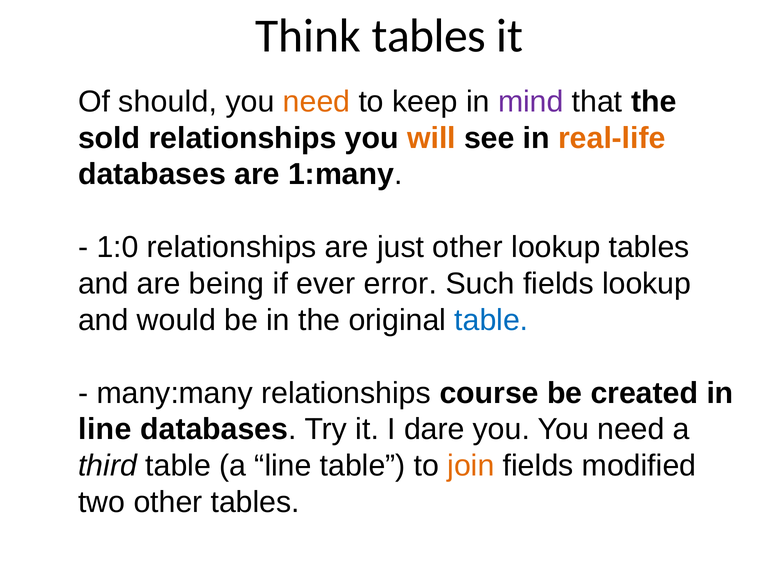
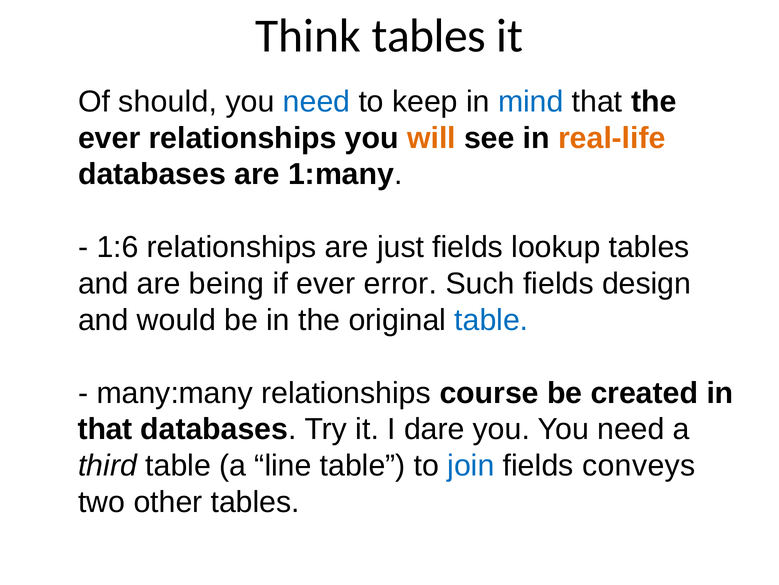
need colour: orange -> blue (317, 102)
mind colour: purple -> blue (531, 102)
sold: sold -> ever (109, 138)
1:0: 1:0 -> 1:6 (118, 247)
just other: other -> fields (468, 247)
fields lookup: lookup -> design (647, 283)
line: line -> that (105, 429)
join colour: orange -> blue (471, 465)
modified: modified -> conveys (639, 465)
